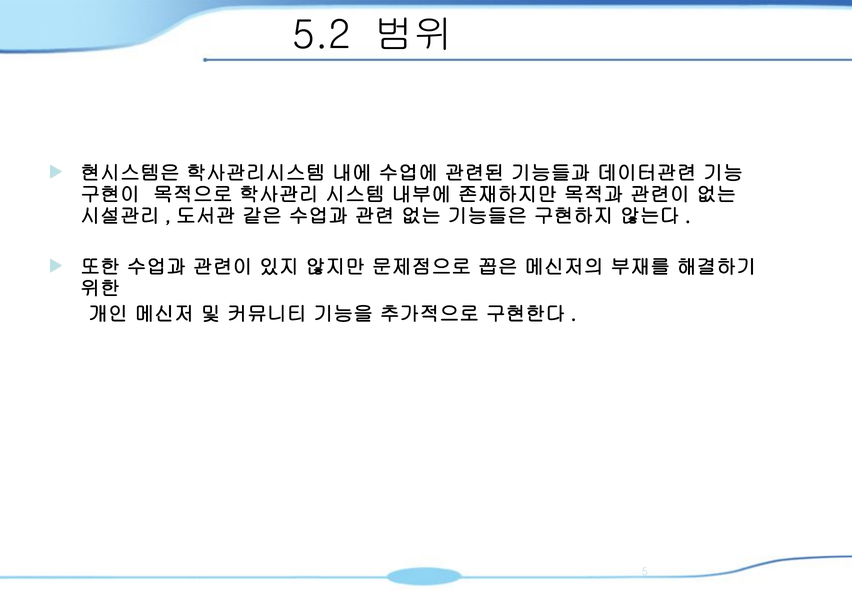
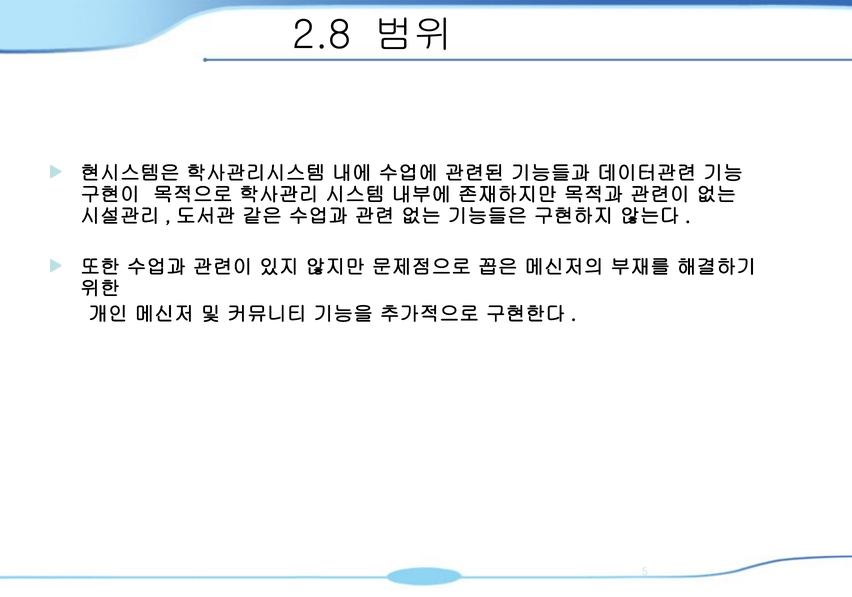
5.2: 5.2 -> 2.8 (322, 35)
